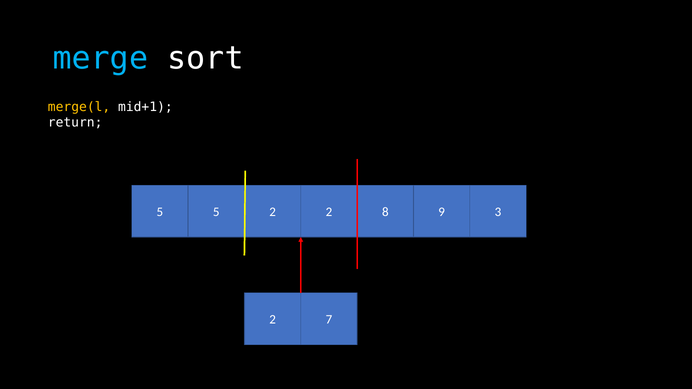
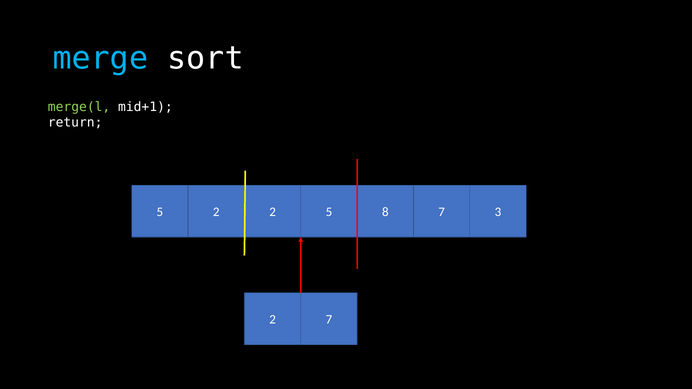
merge(l colour: yellow -> light green (79, 107)
5 5: 5 -> 2 (216, 212)
2 2: 2 -> 5 (329, 212)
8 9: 9 -> 7 (442, 212)
